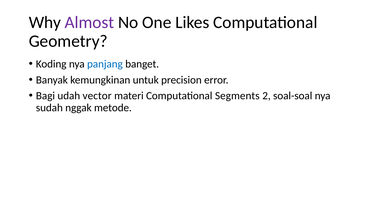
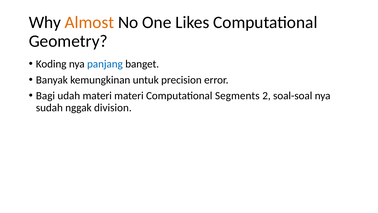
Almost colour: purple -> orange (89, 22)
udah vector: vector -> materi (97, 96)
metode: metode -> division (113, 108)
